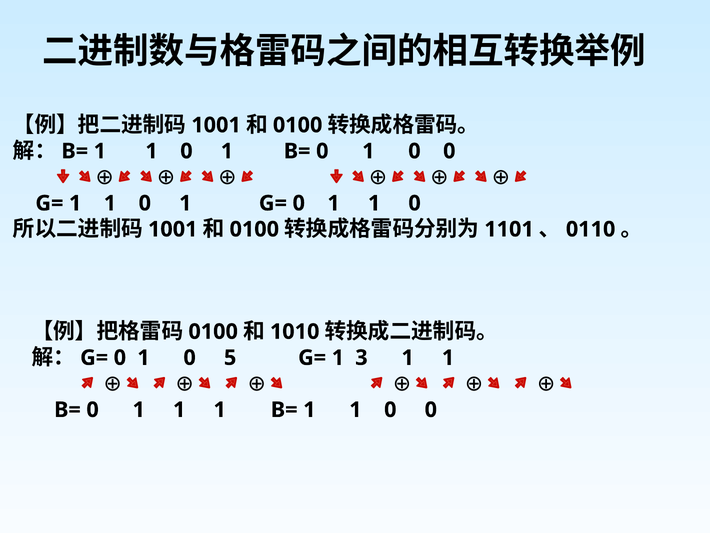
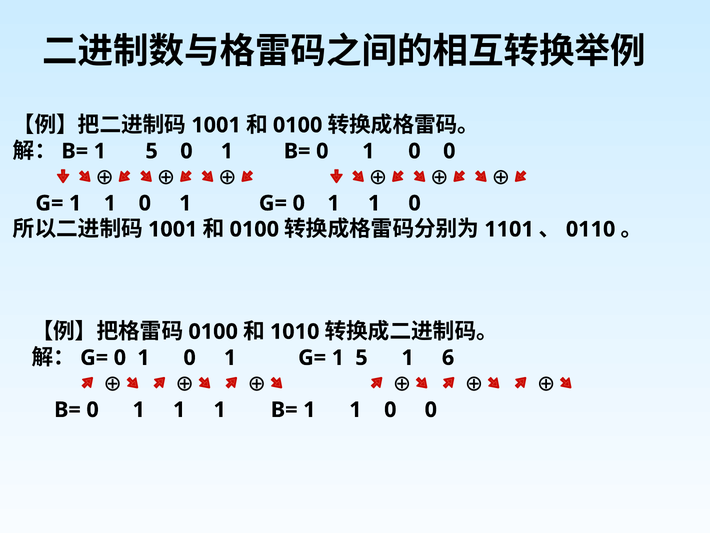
1: 1 -> 5 (152, 151)
0 1 0 5: 5 -> 1 (230, 357)
G= 1 3: 3 -> 5 (361, 357)
1: 1 -> 6 (448, 357)
